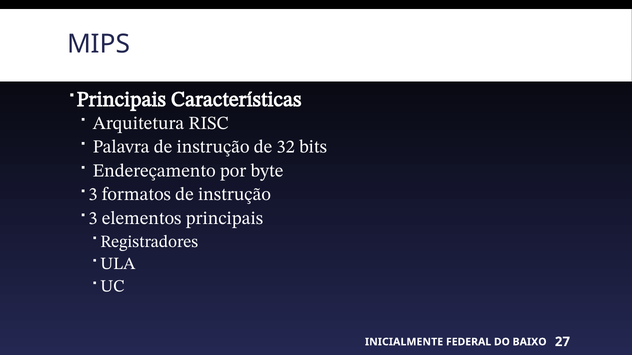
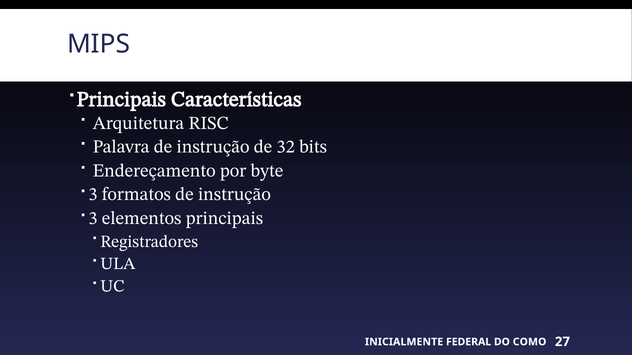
BAIXO: BAIXO -> COMO (530, 342)
